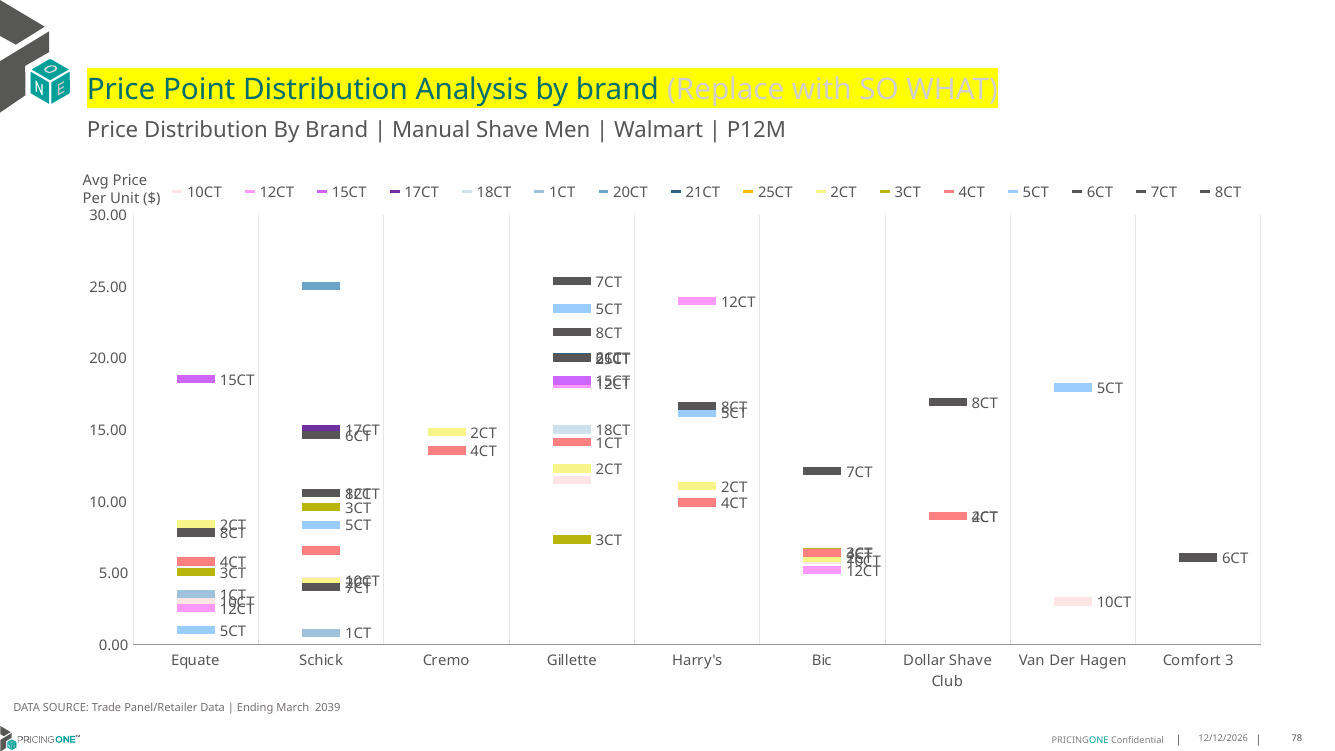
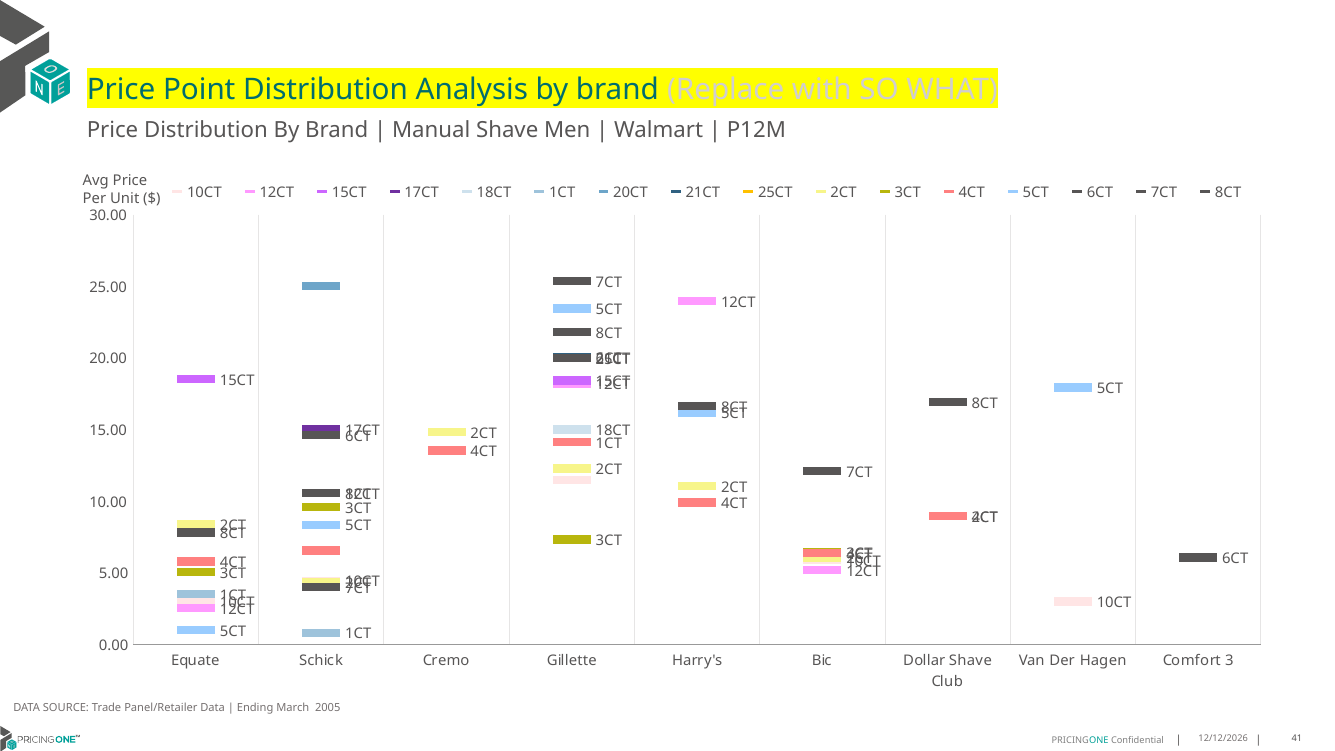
2039: 2039 -> 2005 (328, 707)
78: 78 -> 41 (1297, 738)
